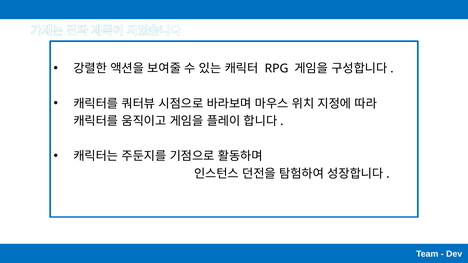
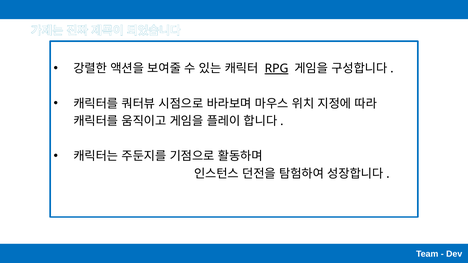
RPG underline: none -> present (277, 69)
